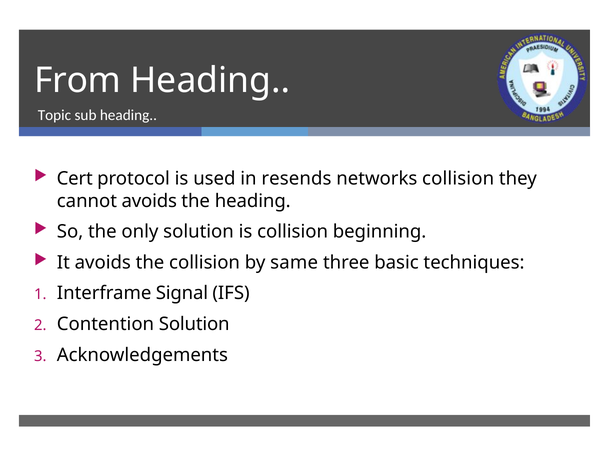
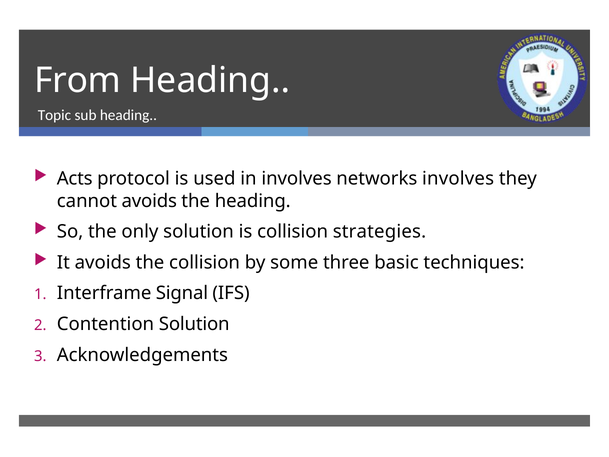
Cert: Cert -> Acts (75, 178)
in resends: resends -> involves (297, 178)
networks collision: collision -> involves (458, 178)
beginning: beginning -> strategies (379, 232)
same: same -> some (294, 262)
